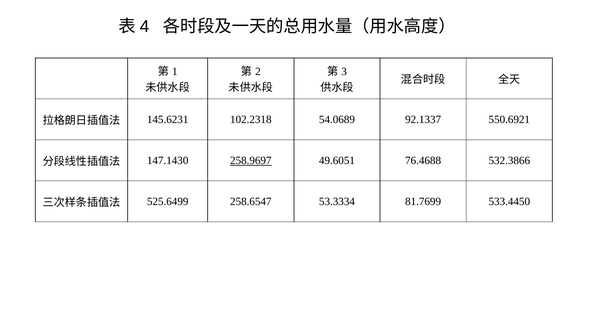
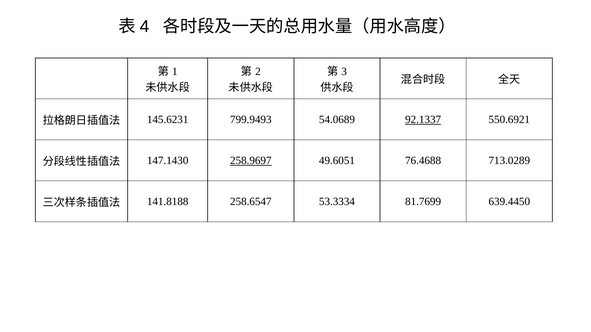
102.2318: 102.2318 -> 799.9493 (251, 120)
92.1337 underline: none -> present (423, 120)
532.3866: 532.3866 -> 713.0289 (509, 161)
525.6499: 525.6499 -> 141.8188 (168, 202)
533.4450: 533.4450 -> 639.4450 (509, 202)
